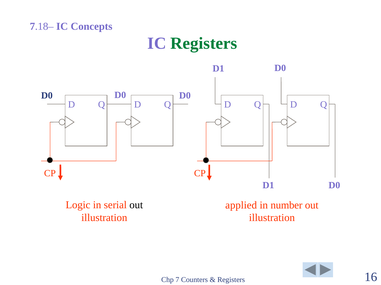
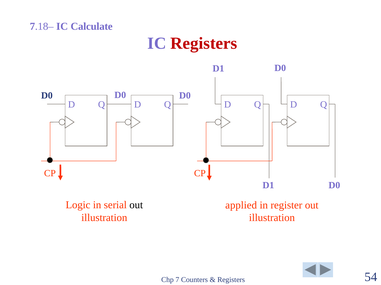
Concepts: Concepts -> Calculate (92, 27)
Registers colour: green -> red (204, 44)
number: number -> register (286, 206)
16: 16 -> 54 (371, 278)
